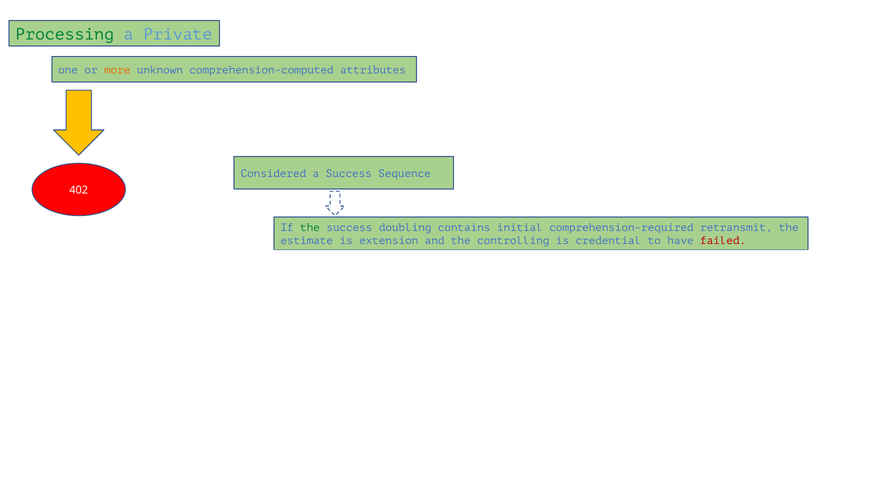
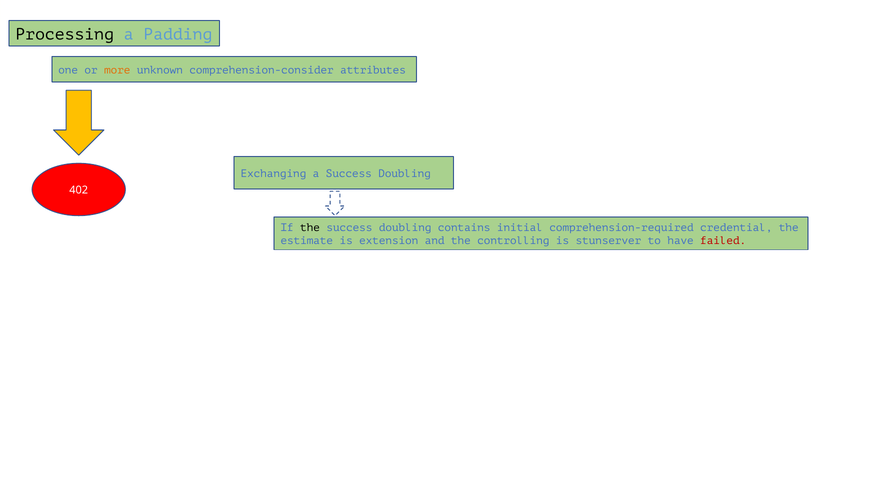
Processing colour: green -> black (65, 34)
Private: Private -> Padding (178, 34)
comprehension-computed: comprehension-computed -> comprehension-consider (262, 70)
Considered: Considered -> Exchanging (273, 174)
a Success Sequence: Sequence -> Doubling (405, 174)
the colour: green -> black (310, 228)
retransmit: retransmit -> credential (736, 228)
credential: credential -> stunserver (608, 241)
